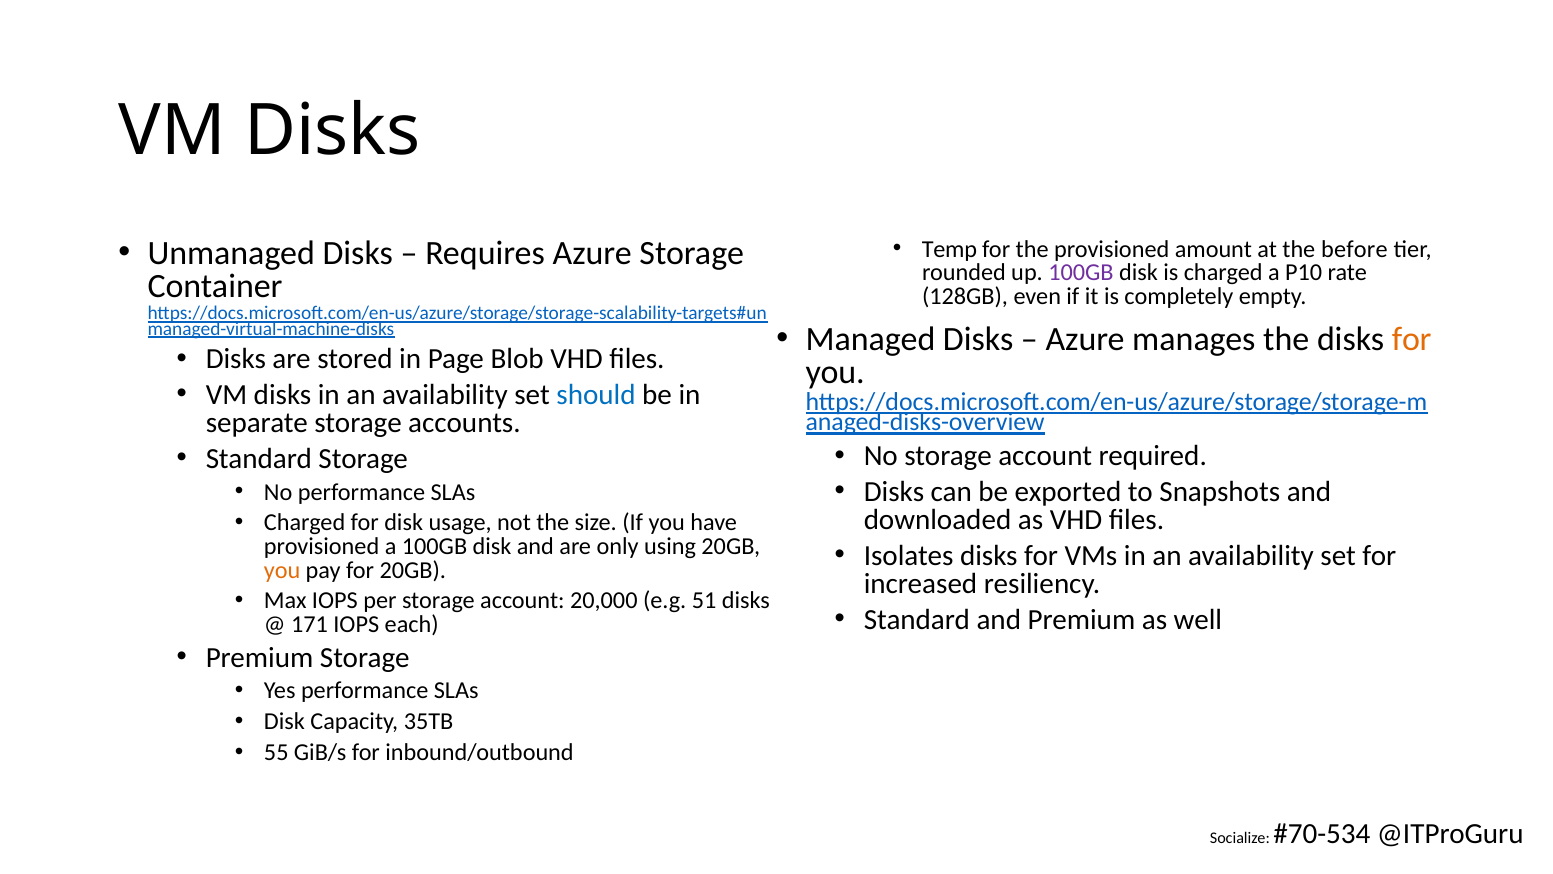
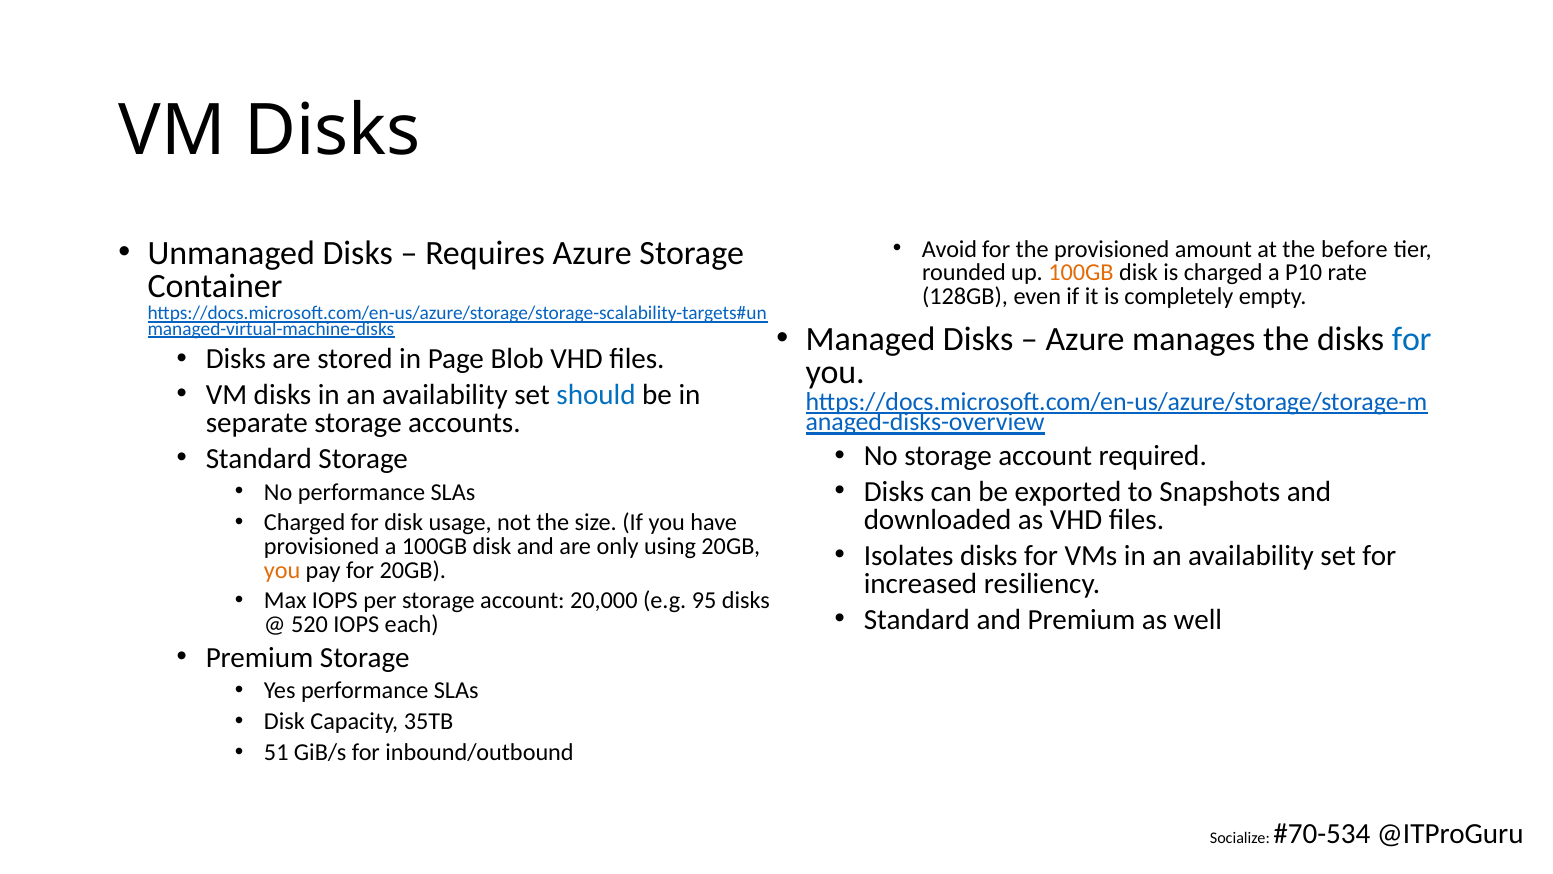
Temp: Temp -> Avoid (949, 249)
100GB colour: purple -> orange (1081, 273)
for colour: orange -> blue (1412, 339)
51: 51 -> 95 (704, 601)
171: 171 -> 520 (310, 624)
55: 55 -> 51 (276, 752)
